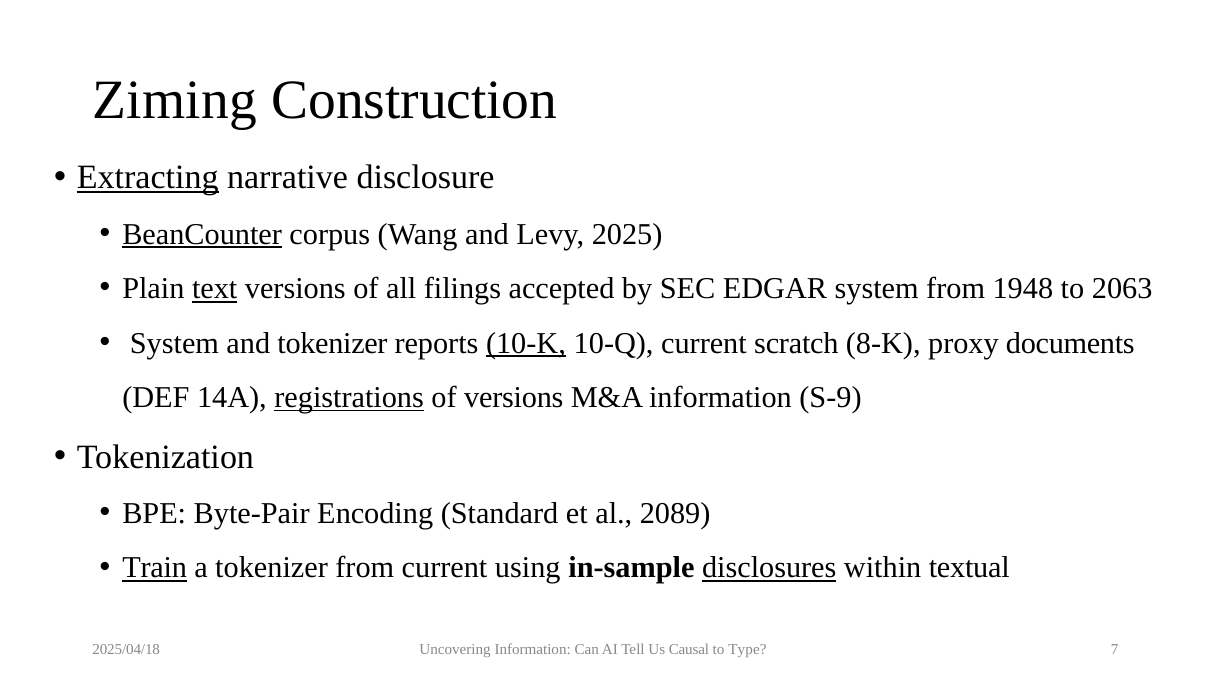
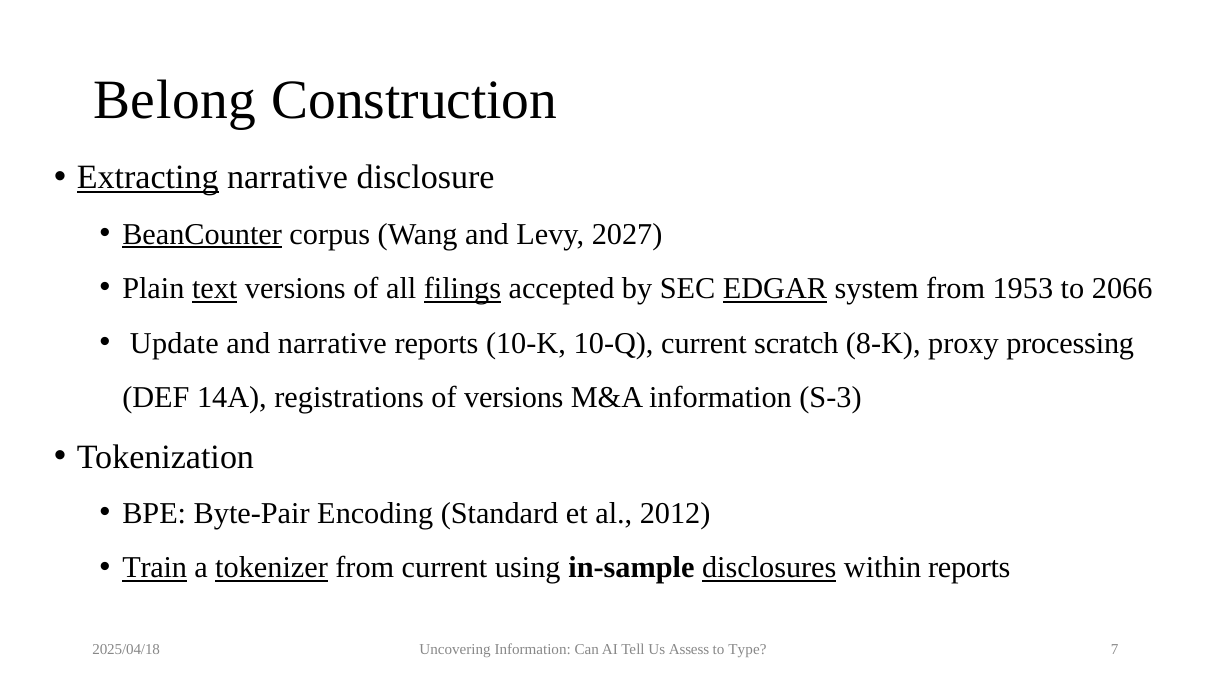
Ziming: Ziming -> Belong (175, 100)
2025: 2025 -> 2027 (627, 234)
filings underline: none -> present (462, 289)
EDGAR underline: none -> present (775, 289)
1948: 1948 -> 1953 (1023, 289)
2063: 2063 -> 2066 (1122, 289)
System: System -> Update (174, 343)
and tokenizer: tokenizer -> narrative (332, 343)
10-K underline: present -> none (526, 343)
documents: documents -> processing (1070, 343)
registrations underline: present -> none (349, 398)
S-9: S-9 -> S-3 (831, 398)
2089: 2089 -> 2012 (675, 513)
tokenizer underline: none -> present (272, 568)
within textual: textual -> reports (969, 568)
Causal: Causal -> Assess (689, 650)
